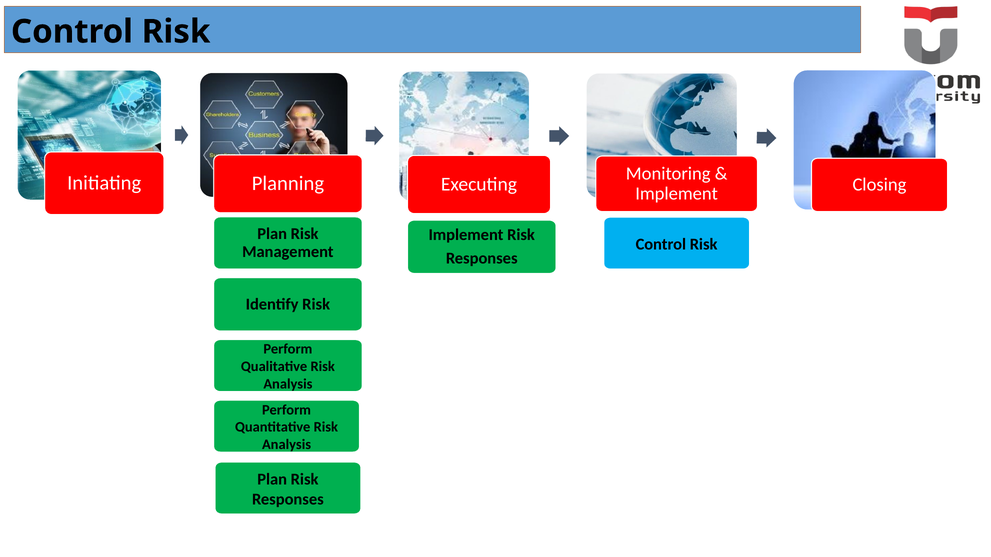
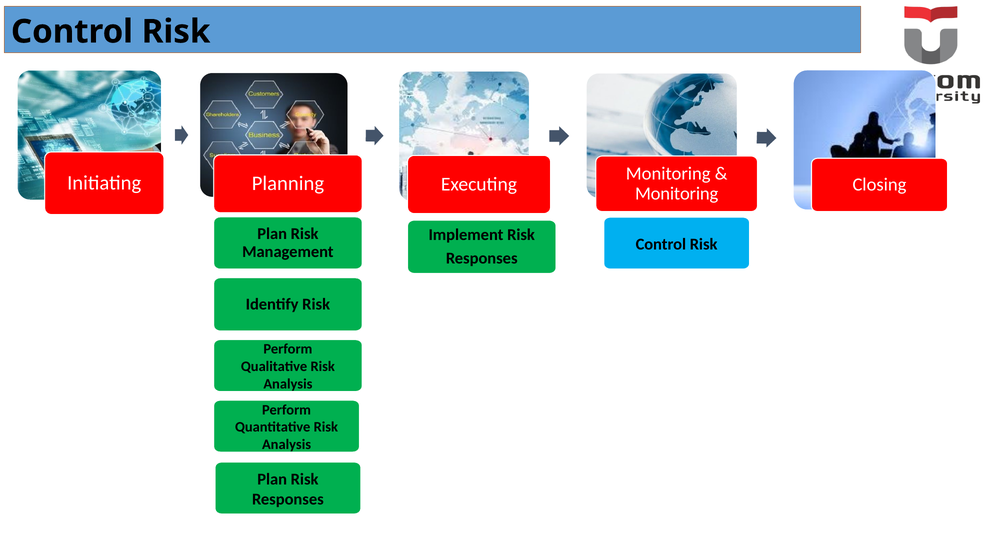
Implement: Implement -> Monitoring (677, 194)
